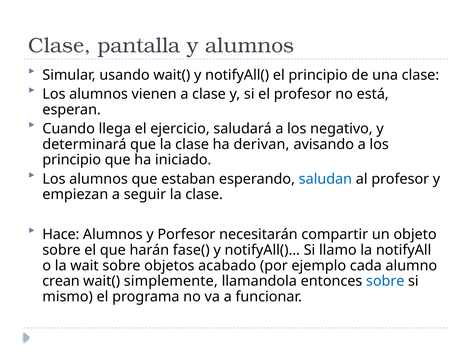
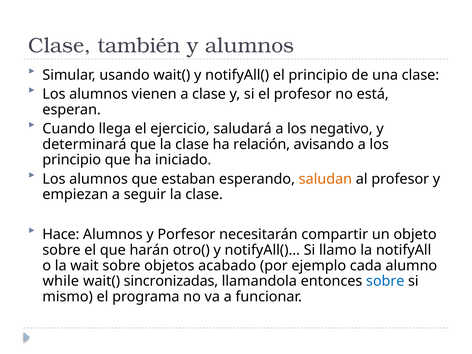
pantalla: pantalla -> también (139, 46)
derivan: derivan -> relación (262, 144)
saludan colour: blue -> orange (325, 179)
fase(: fase( -> otro( (191, 250)
crean: crean -> while (61, 281)
simplemente: simplemente -> sincronizadas (171, 281)
